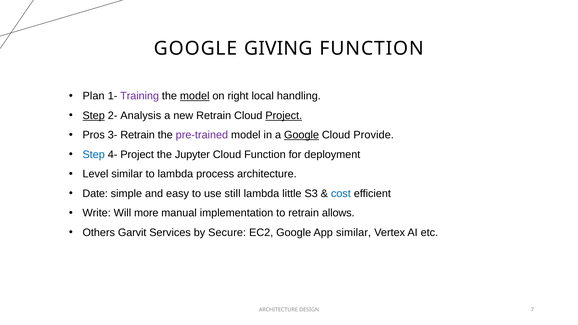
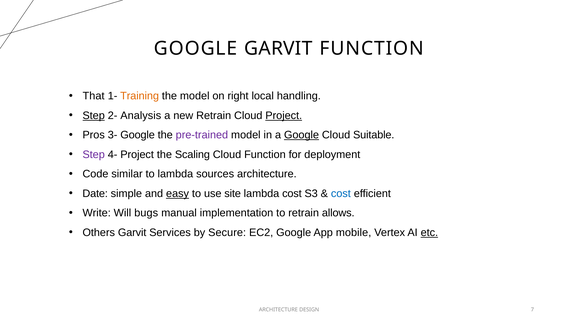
GOOGLE GIVING: GIVING -> GARVIT (278, 49)
Plan: Plan -> That (94, 96)
Training colour: purple -> orange (140, 96)
model underline: present -> none (195, 96)
3- Retrain: Retrain -> Google (138, 135)
Provide: Provide -> Suitable (374, 135)
Step colour: blue -> purple (94, 155)
Jupyter: Jupyter -> Scaling (192, 155)
Level: Level -> Code (95, 174)
process: process -> sources (215, 174)
easy underline: none -> present (178, 194)
still: still -> site (233, 194)
lambda little: little -> cost (292, 194)
more: more -> bugs (146, 213)
App similar: similar -> mobile (354, 233)
etc underline: none -> present (429, 233)
